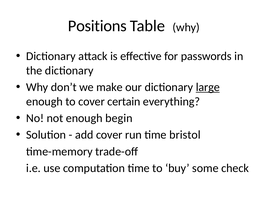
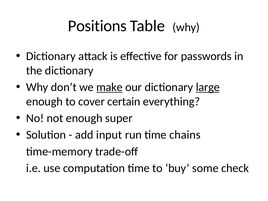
make underline: none -> present (109, 87)
begin: begin -> super (119, 118)
add cover: cover -> input (109, 135)
bristol: bristol -> chains (185, 135)
